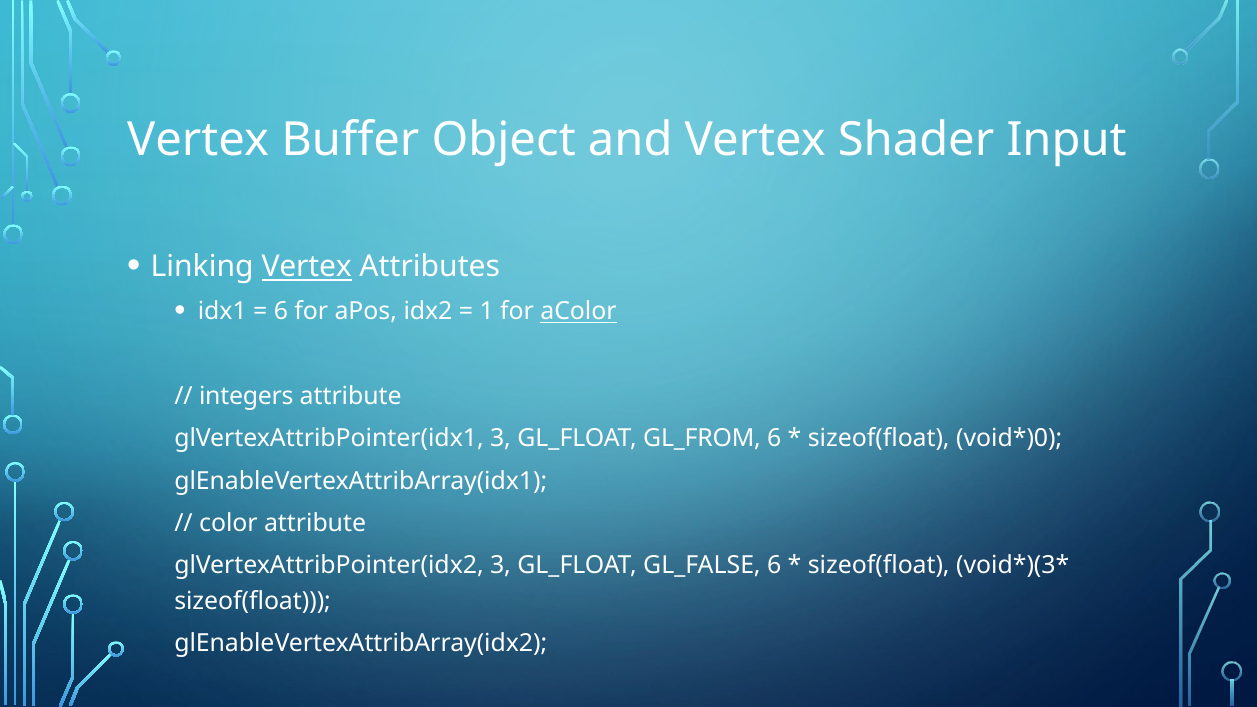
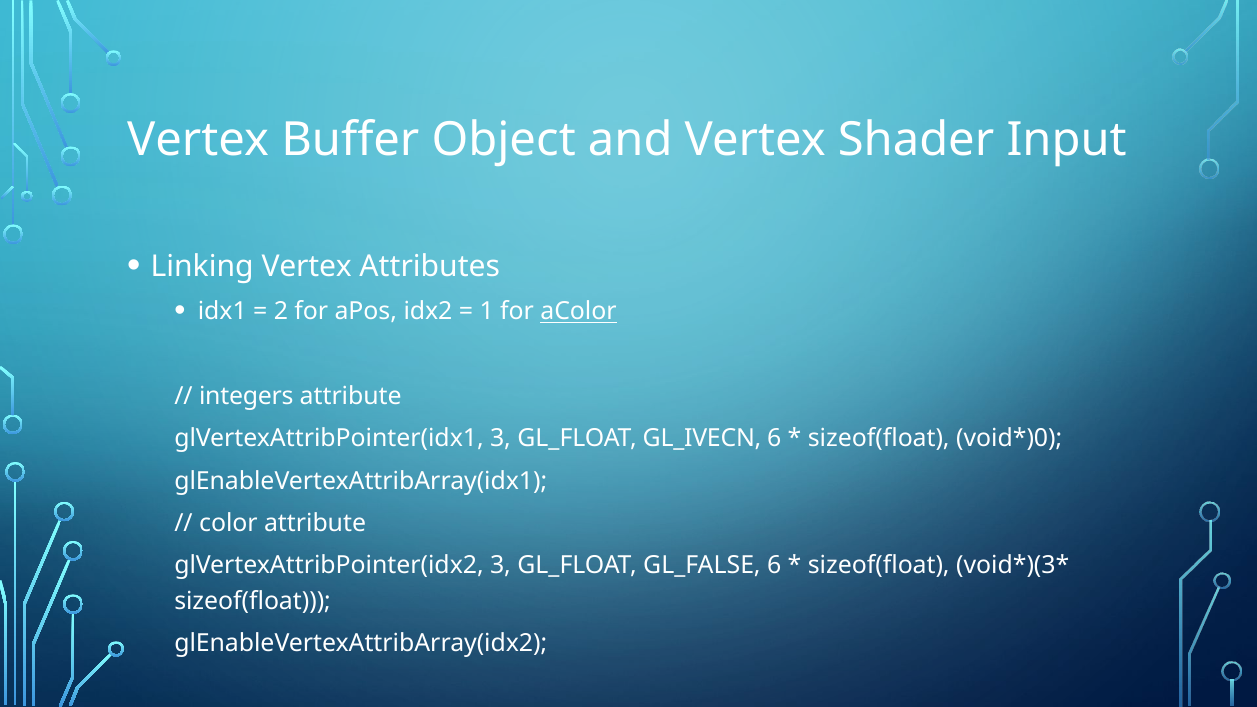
Vertex underline: present -> none (307, 267)
6: 6 -> 2 (281, 312)
GL_FROM: GL_FROM -> GL_IVECN (702, 439)
